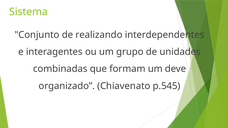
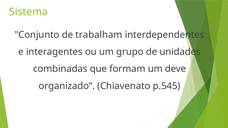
realizando: realizando -> trabalham (99, 35)
